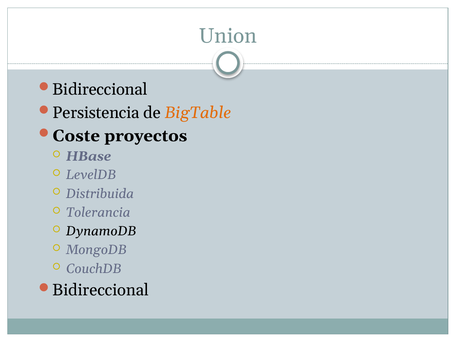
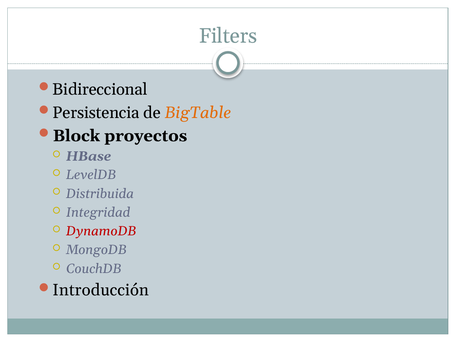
Union: Union -> Filters (228, 36)
Coste: Coste -> Block (76, 136)
Tolerancia: Tolerancia -> Integridad (98, 212)
DynamoDB colour: black -> red (101, 231)
Bidireccional: Bidireccional -> Introducción (101, 290)
